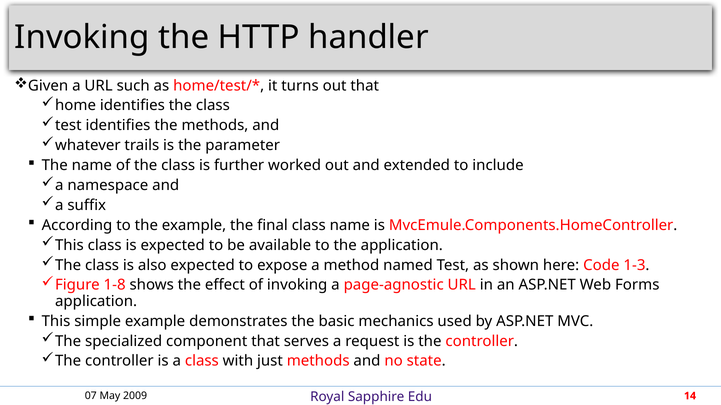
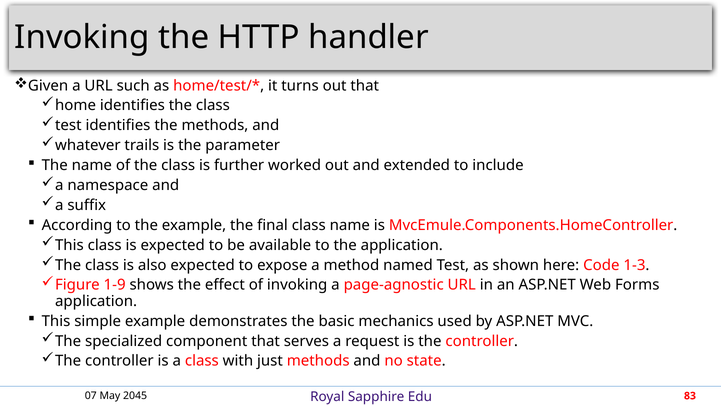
1-8: 1-8 -> 1-9 (115, 285)
2009: 2009 -> 2045 (135, 396)
14: 14 -> 83 (690, 396)
